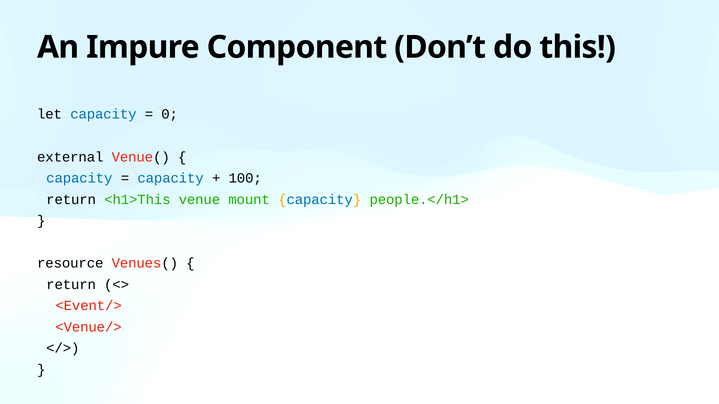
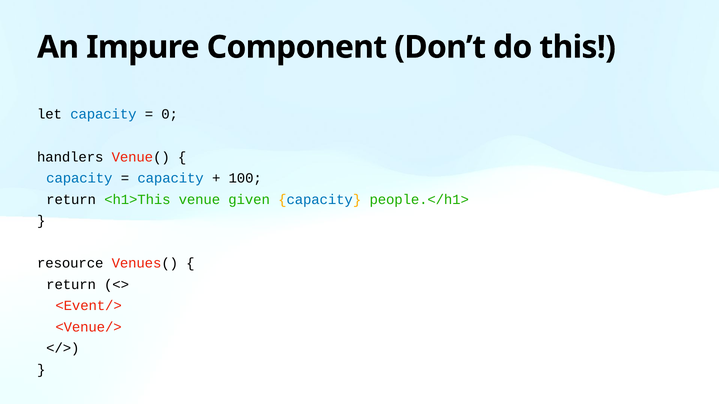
external: external -> handlers (70, 157)
mount: mount -> given (249, 200)
